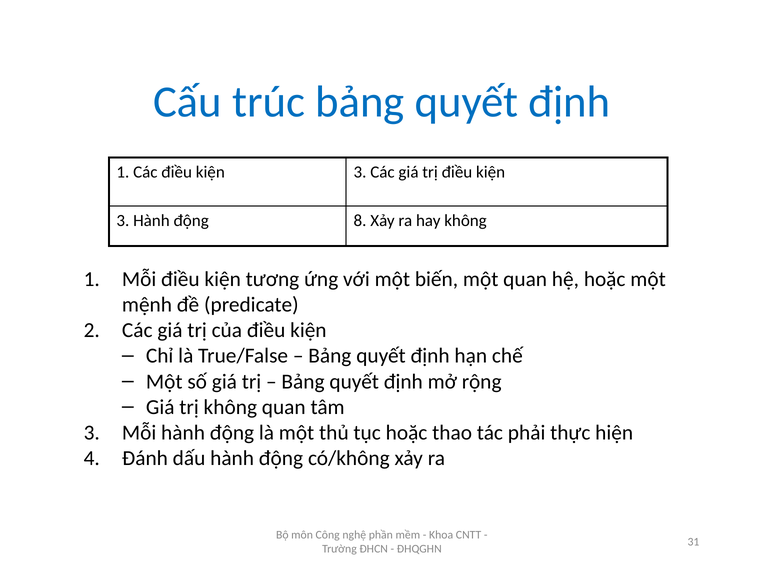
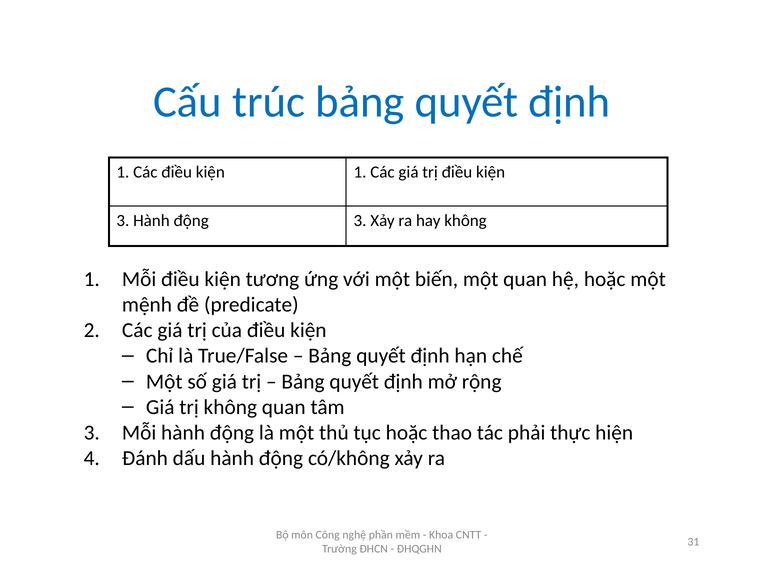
Các điều kiện 3: 3 -> 1 (360, 172)
động 8: 8 -> 3 (360, 220)
